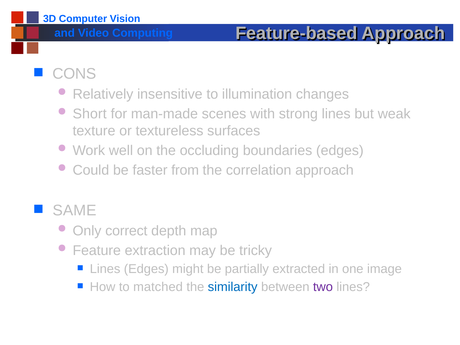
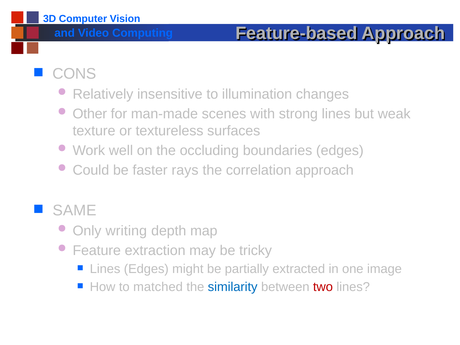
Short: Short -> Other (90, 114)
from: from -> rays (185, 170)
correct: correct -> writing (126, 231)
two colour: purple -> red (323, 287)
